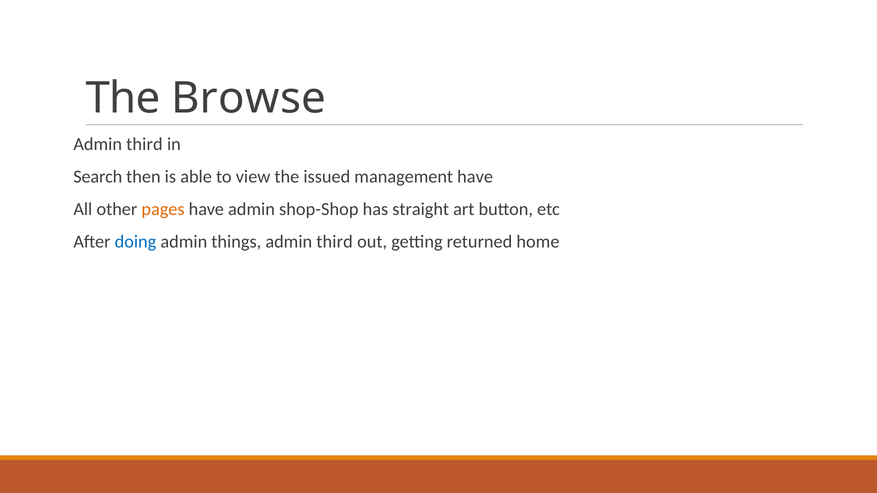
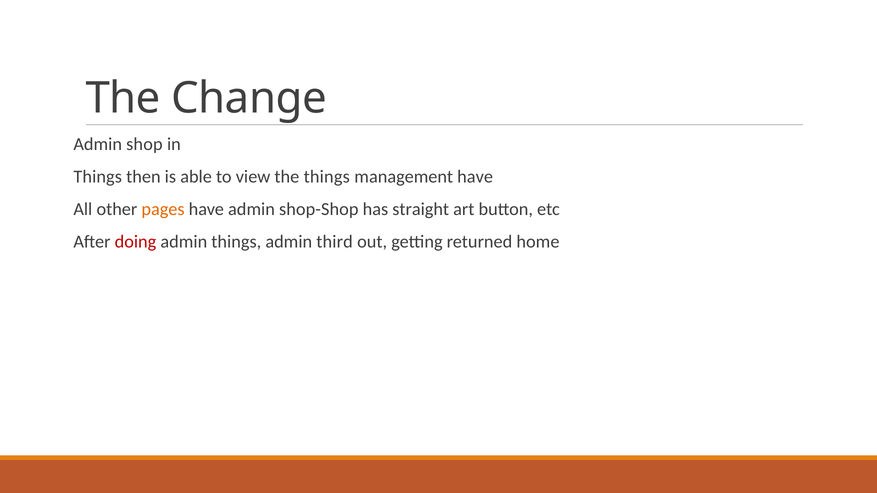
Browse: Browse -> Change (249, 98)
third: third -> shop (144, 144)
Search: Search -> Things (98, 177)
the issued: issued -> things (327, 177)
doing colour: blue -> red (135, 242)
